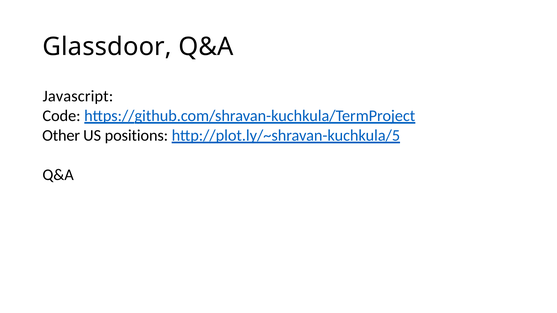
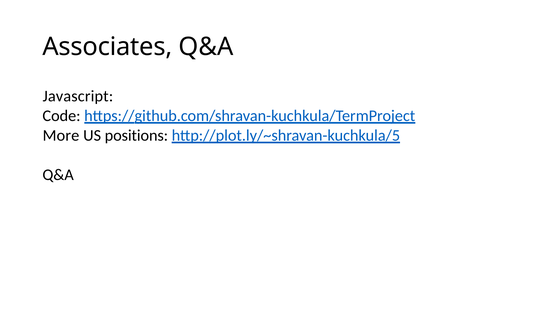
Glassdoor: Glassdoor -> Associates (107, 47)
Other: Other -> More (61, 136)
